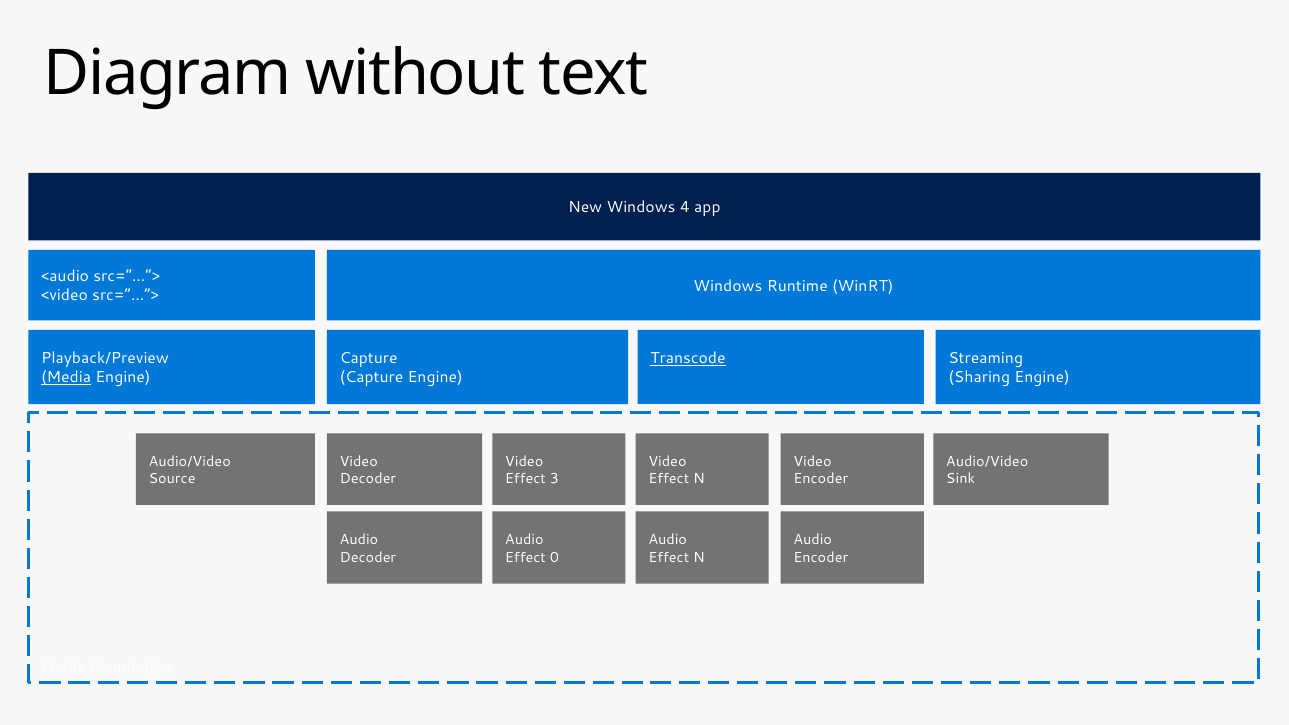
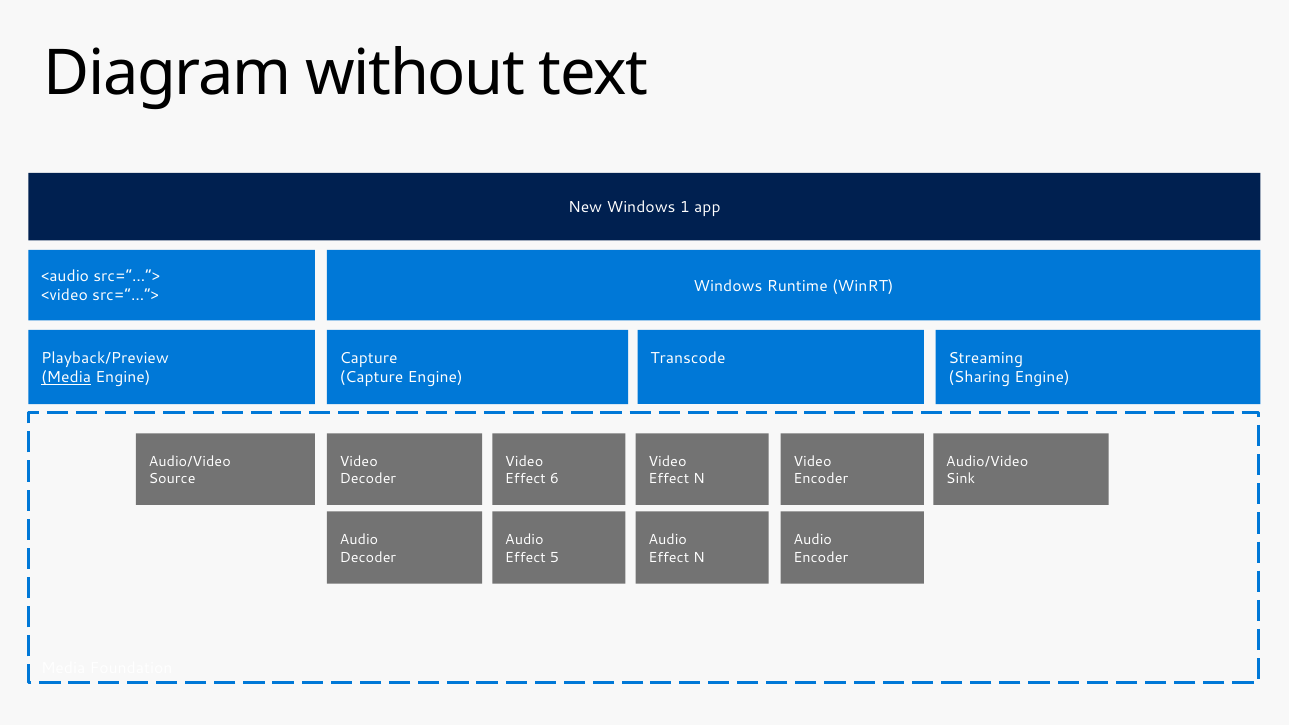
4: 4 -> 1 (685, 208)
Transcode underline: present -> none (688, 359)
3: 3 -> 6 (555, 479)
0: 0 -> 5 (555, 557)
